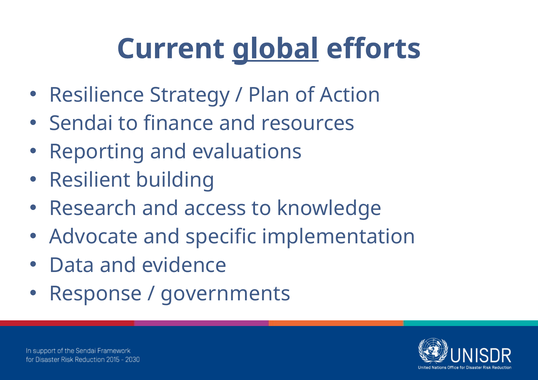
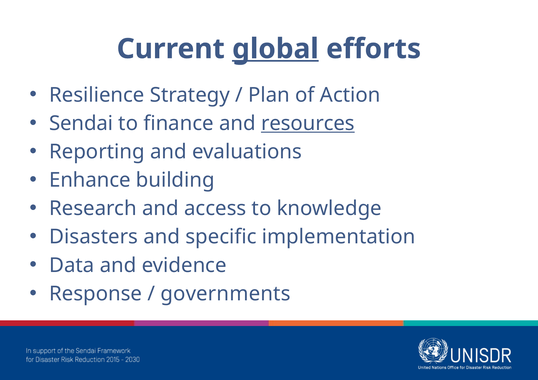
resources underline: none -> present (308, 123)
Resilient: Resilient -> Enhance (90, 180)
Advocate: Advocate -> Disasters (94, 237)
